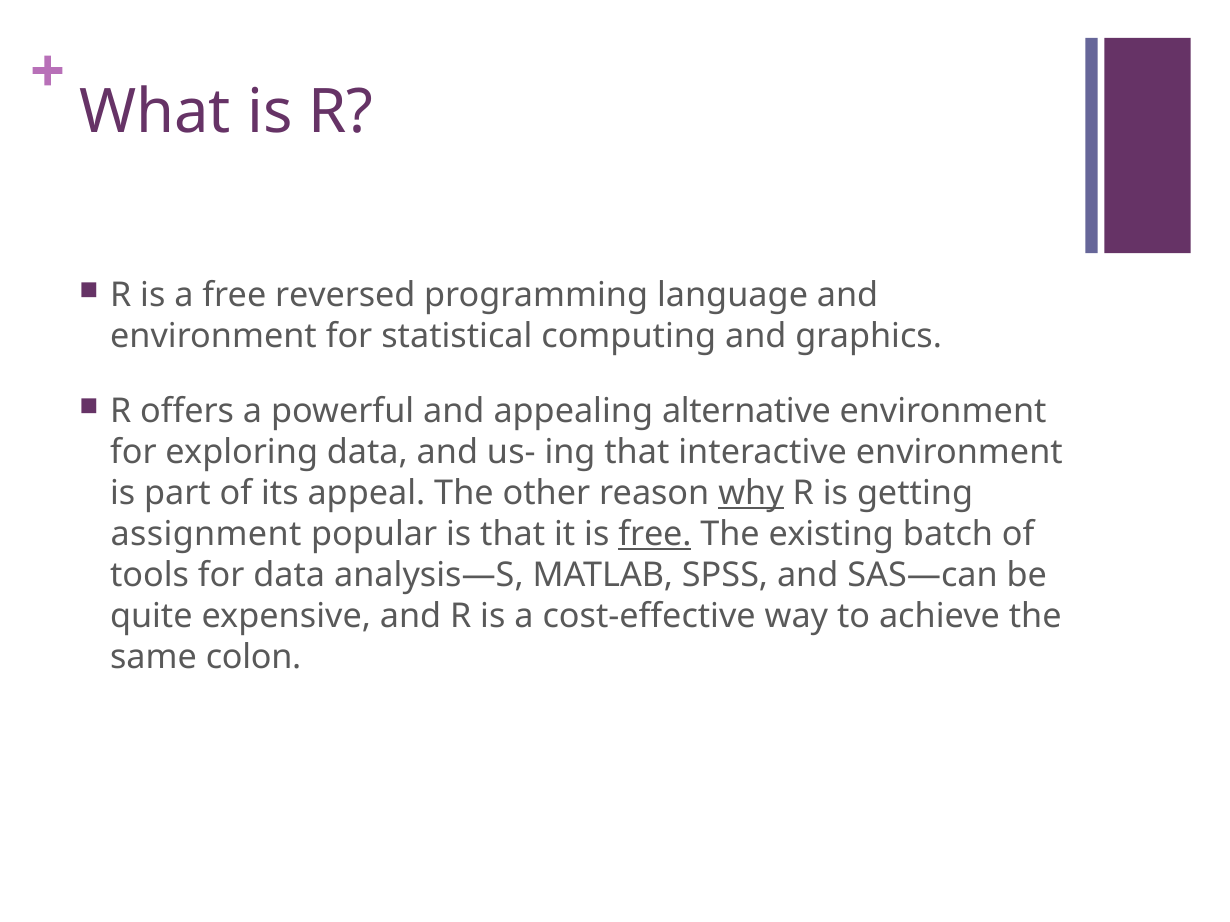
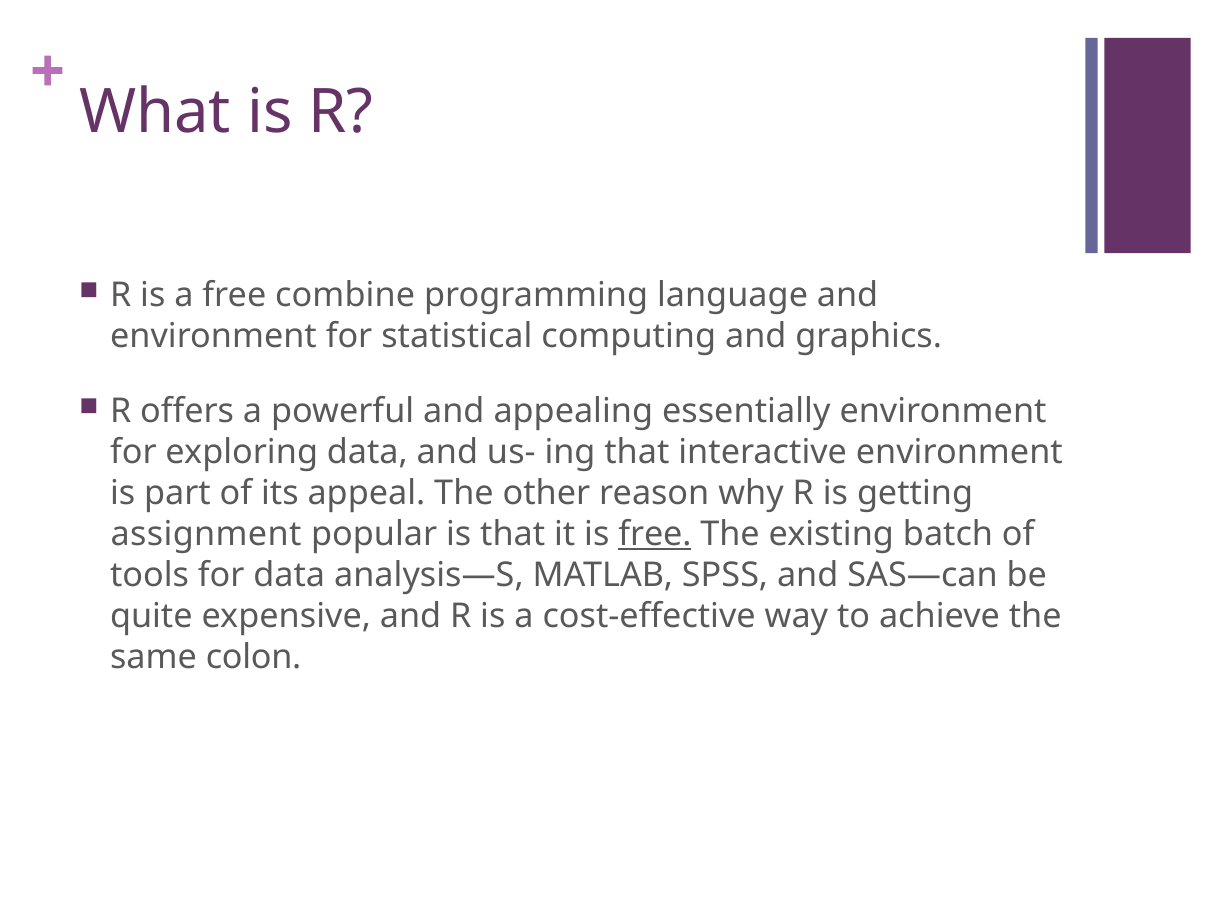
reversed: reversed -> combine (345, 296)
alternative: alternative -> essentially (746, 412)
why underline: present -> none (751, 494)
